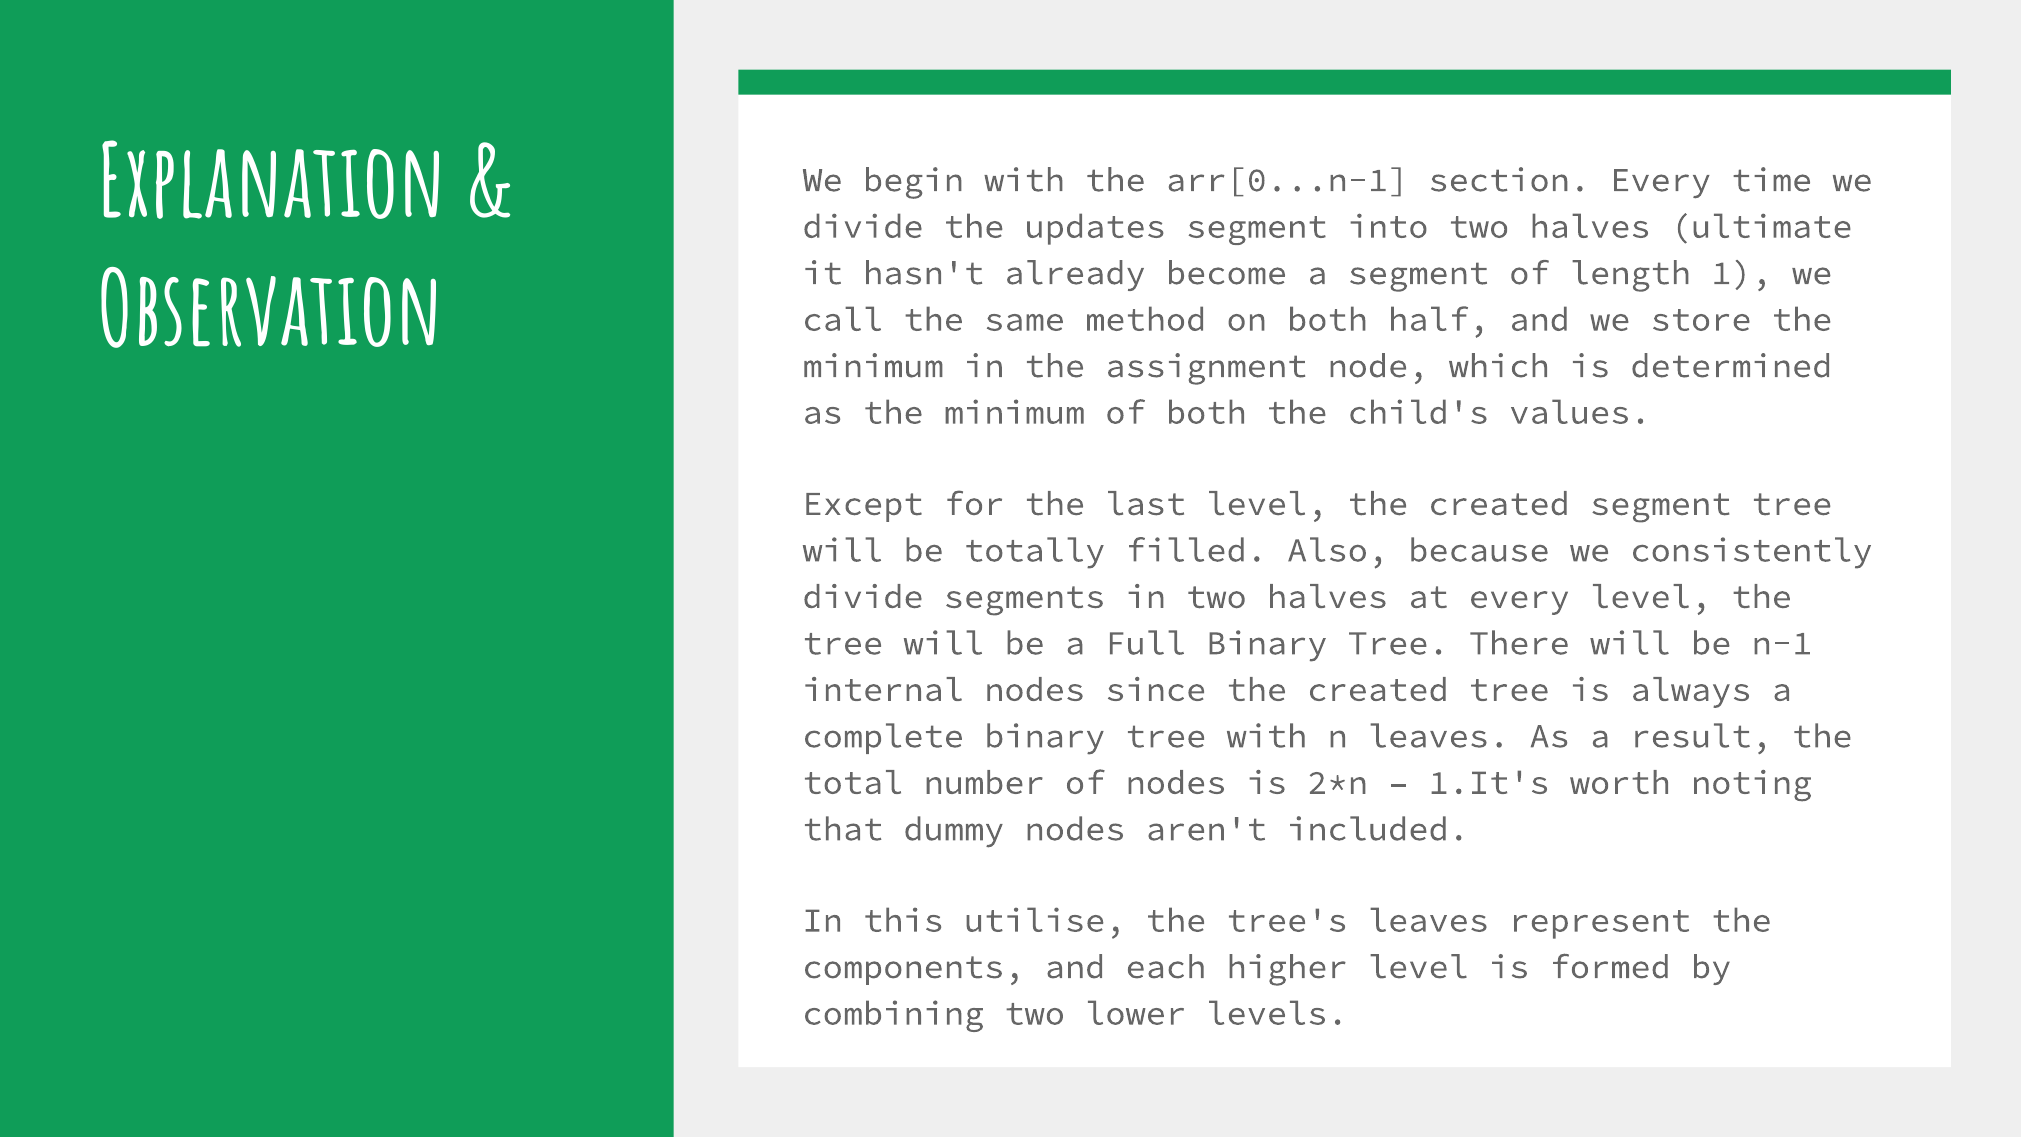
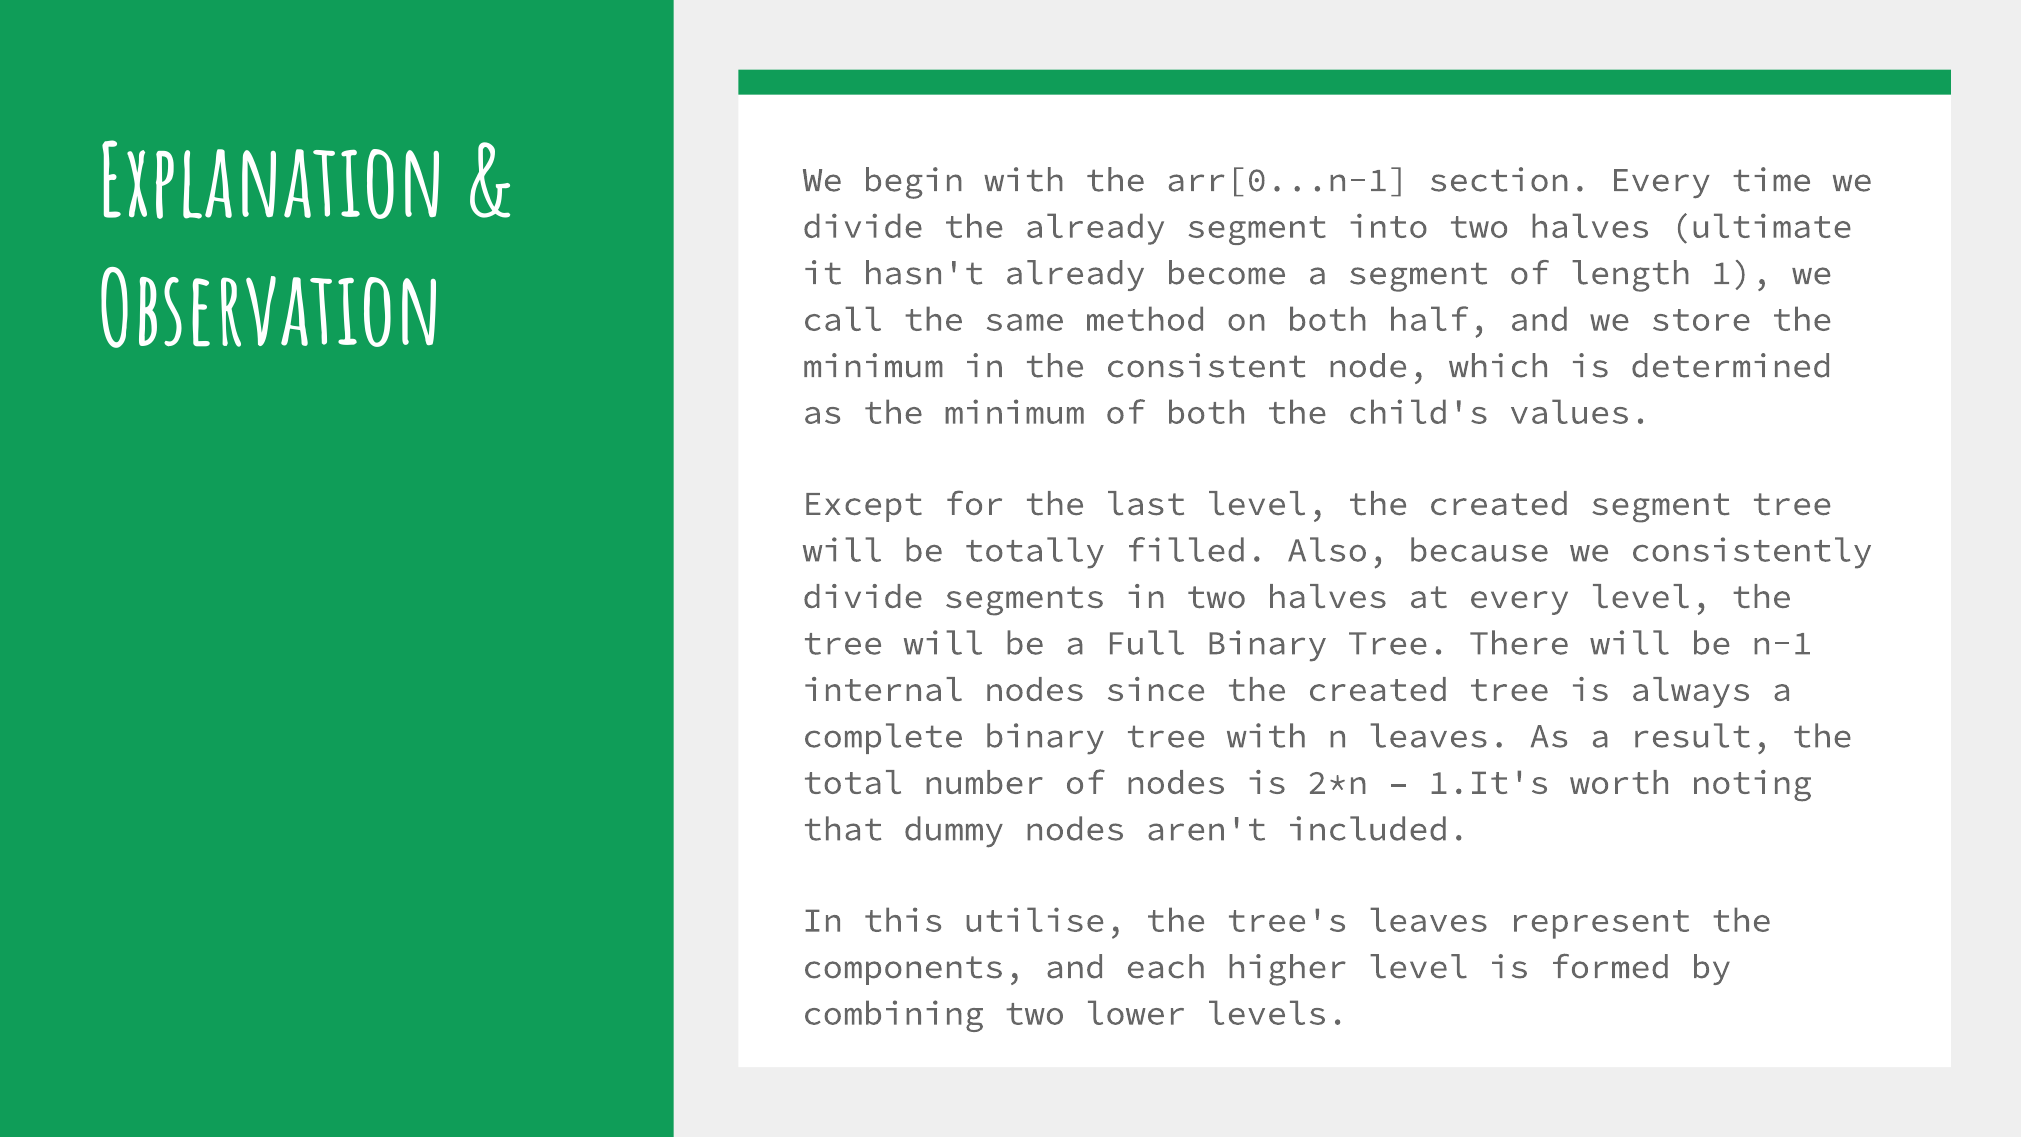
the updates: updates -> already (1095, 227)
assignment: assignment -> consistent (1206, 366)
